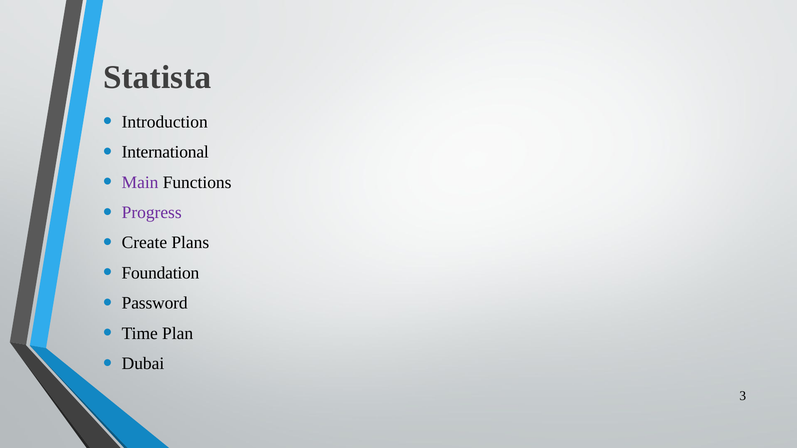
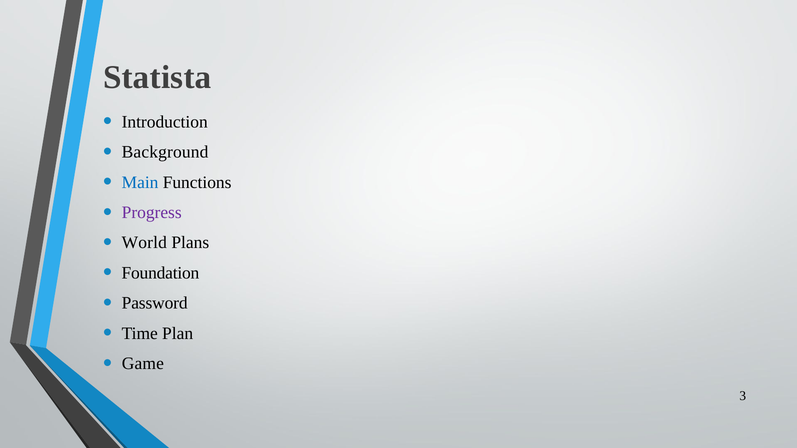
International: International -> Background (165, 152)
Main colour: purple -> blue (140, 182)
Create: Create -> World (144, 243)
Dubai: Dubai -> Game (143, 364)
